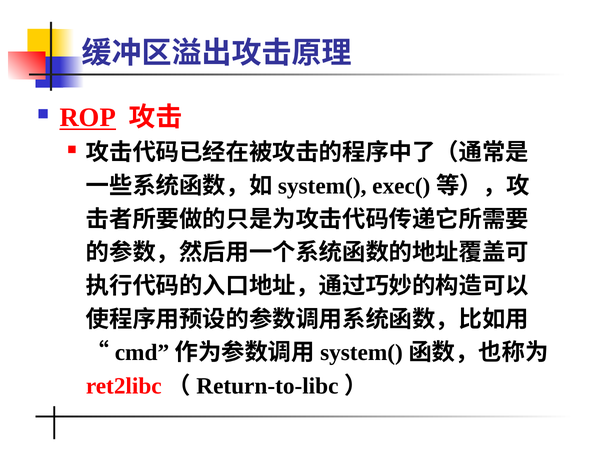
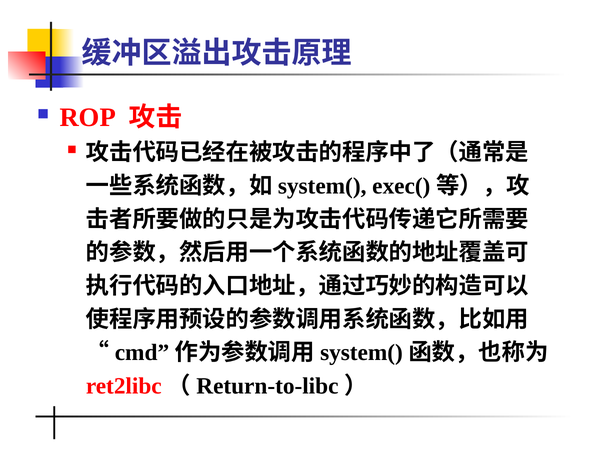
ROP underline: present -> none (88, 118)
